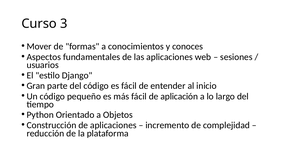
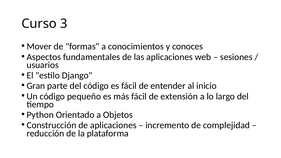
aplicación: aplicación -> extensión (179, 96)
